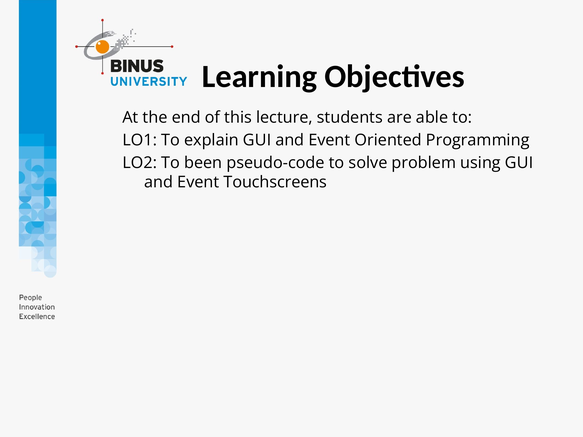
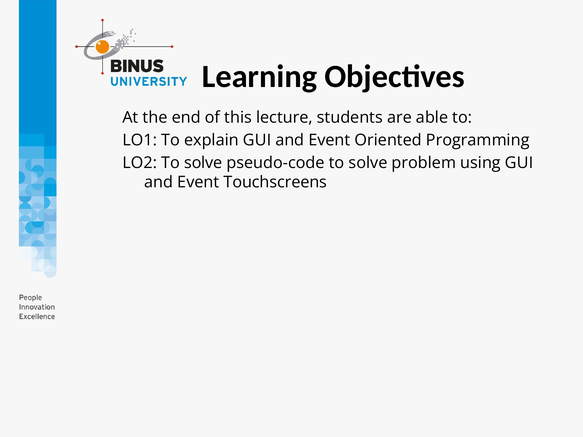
LO2 To been: been -> solve (203, 163)
